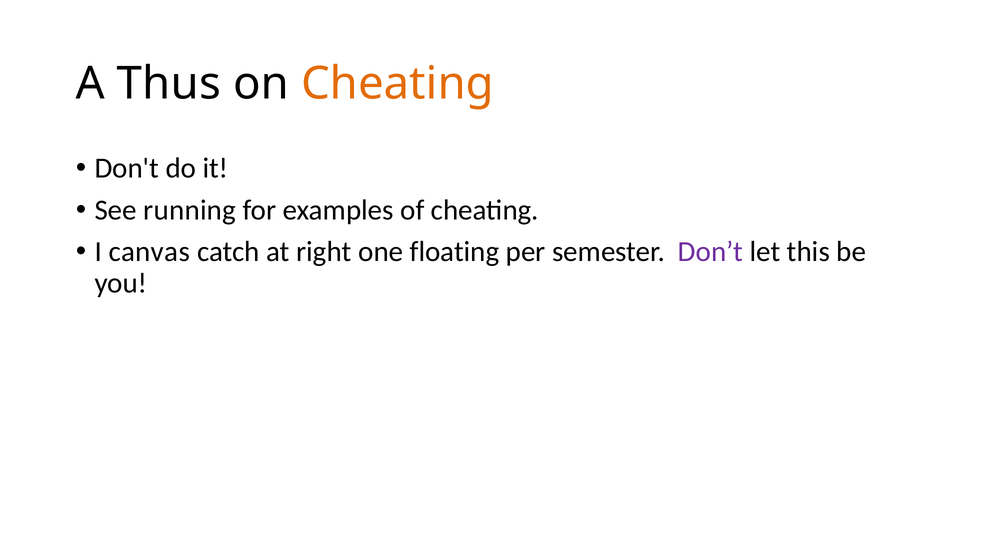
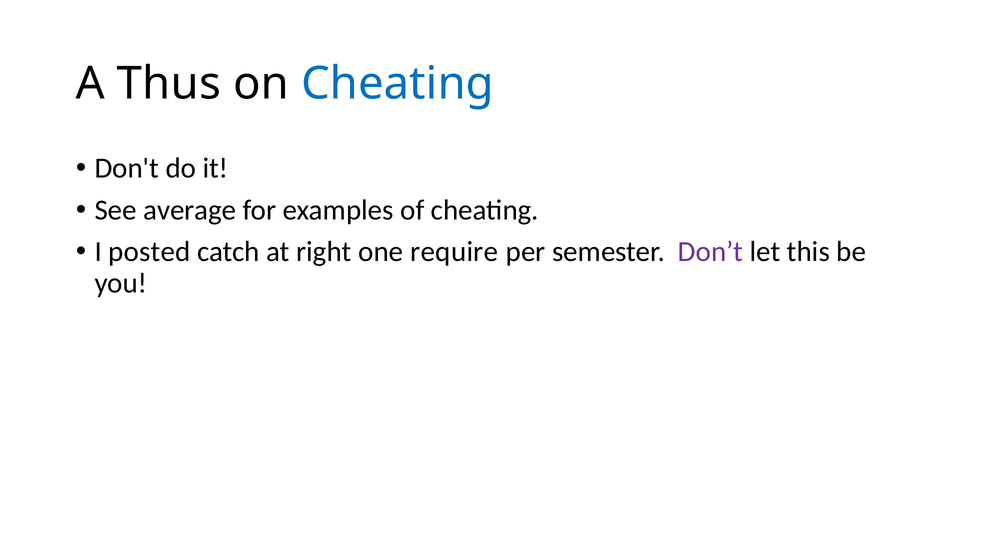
Cheating colour: orange -> blue (397, 84)
running: running -> average (190, 210)
canvas: canvas -> posted (149, 252)
floating: floating -> require (454, 252)
